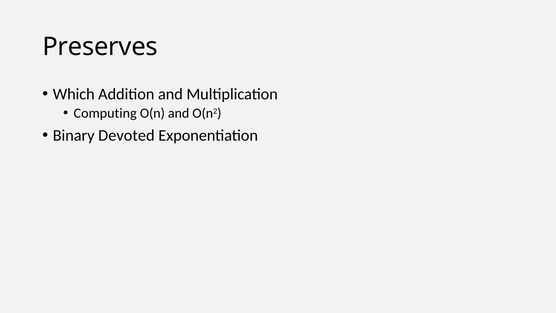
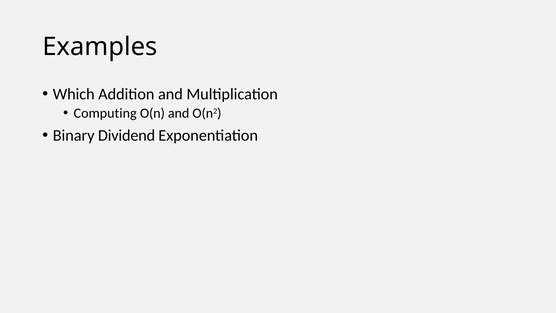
Preserves: Preserves -> Examples (100, 47)
Devoted: Devoted -> Dividend (127, 135)
